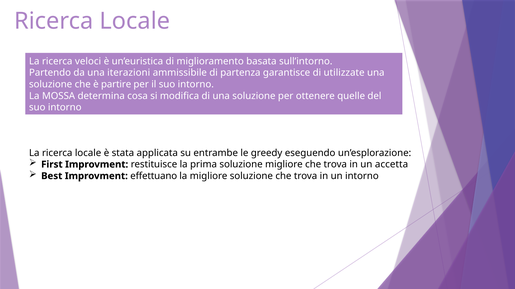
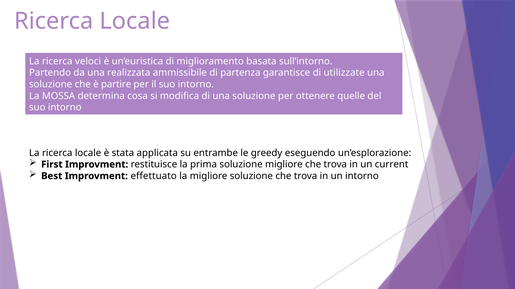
iterazioni: iterazioni -> realizzata (129, 73)
accetta: accetta -> current (392, 165)
effettuano: effettuano -> effettuato (154, 176)
